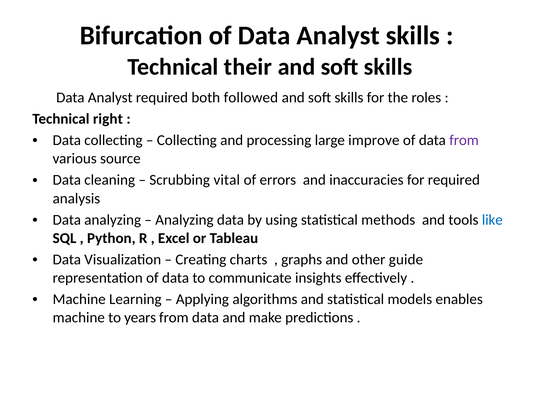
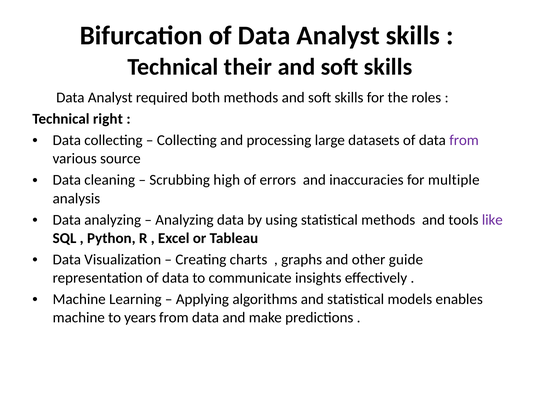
both followed: followed -> methods (251, 98)
improve: improve -> datasets (374, 140)
vital: vital -> high (227, 180)
for required: required -> multiple (454, 180)
like colour: blue -> purple (492, 220)
